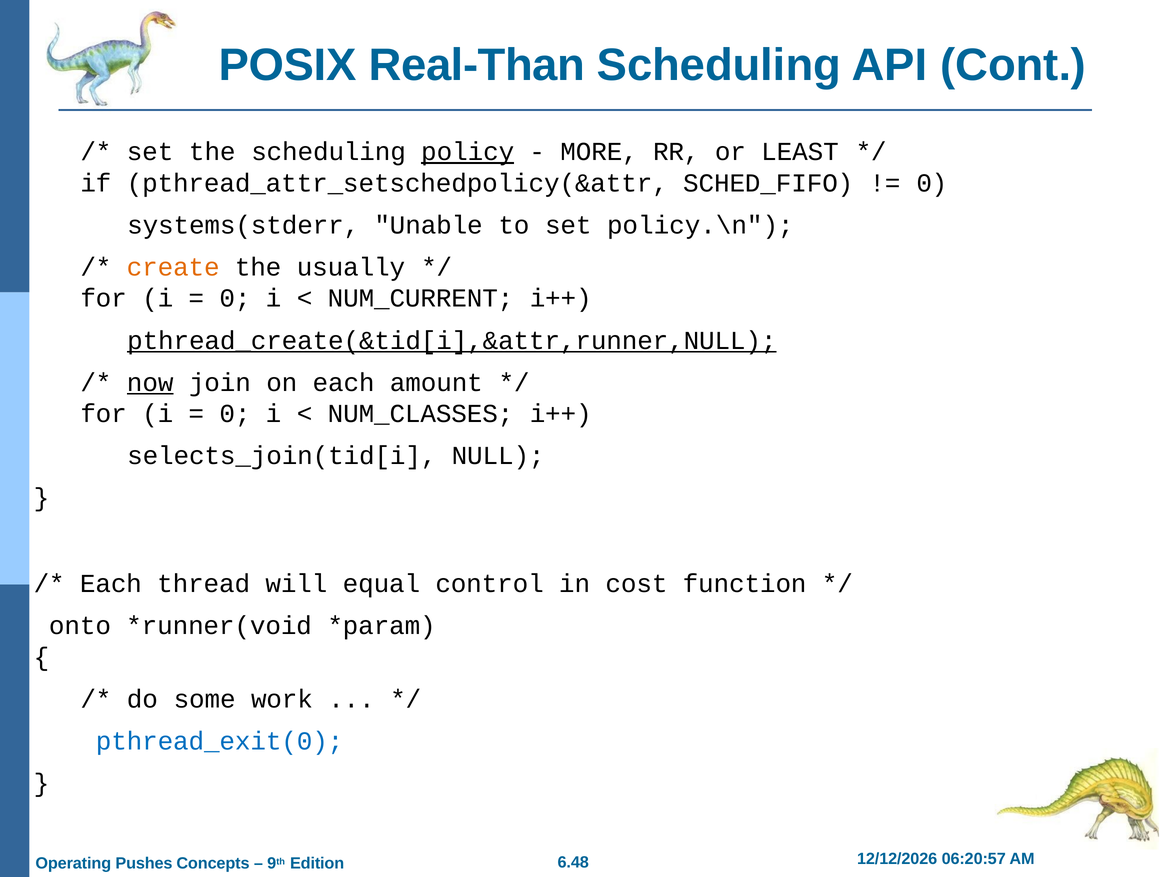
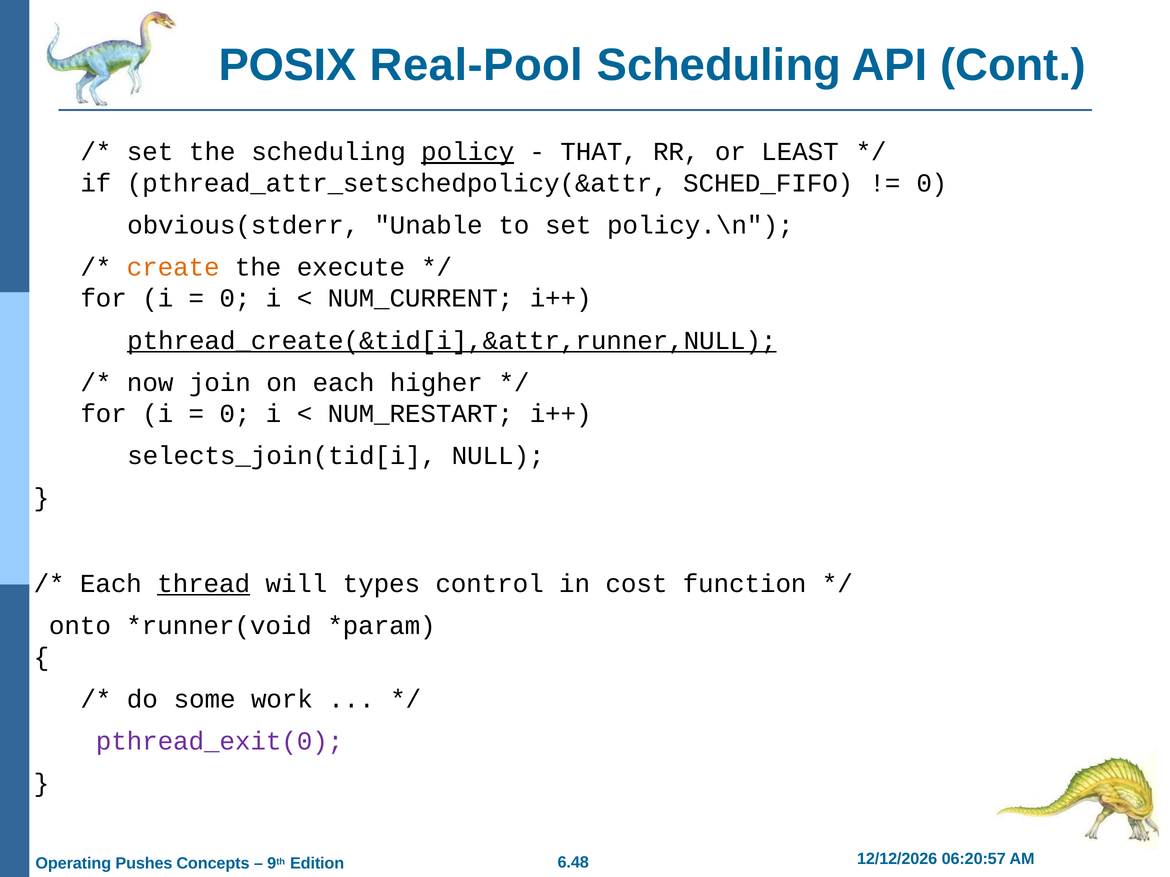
Real-Than: Real-Than -> Real-Pool (476, 65)
MORE: MORE -> THAT (599, 152)
systems(stderr: systems(stderr -> obvious(stderr (243, 225)
usually: usually -> execute (351, 267)
now underline: present -> none (150, 383)
amount: amount -> higher (436, 383)
NUM_CLASSES: NUM_CLASSES -> NUM_RESTART (421, 414)
thread underline: none -> present (204, 584)
equal: equal -> types (381, 584)
pthread_exit(0 colour: blue -> purple (220, 742)
